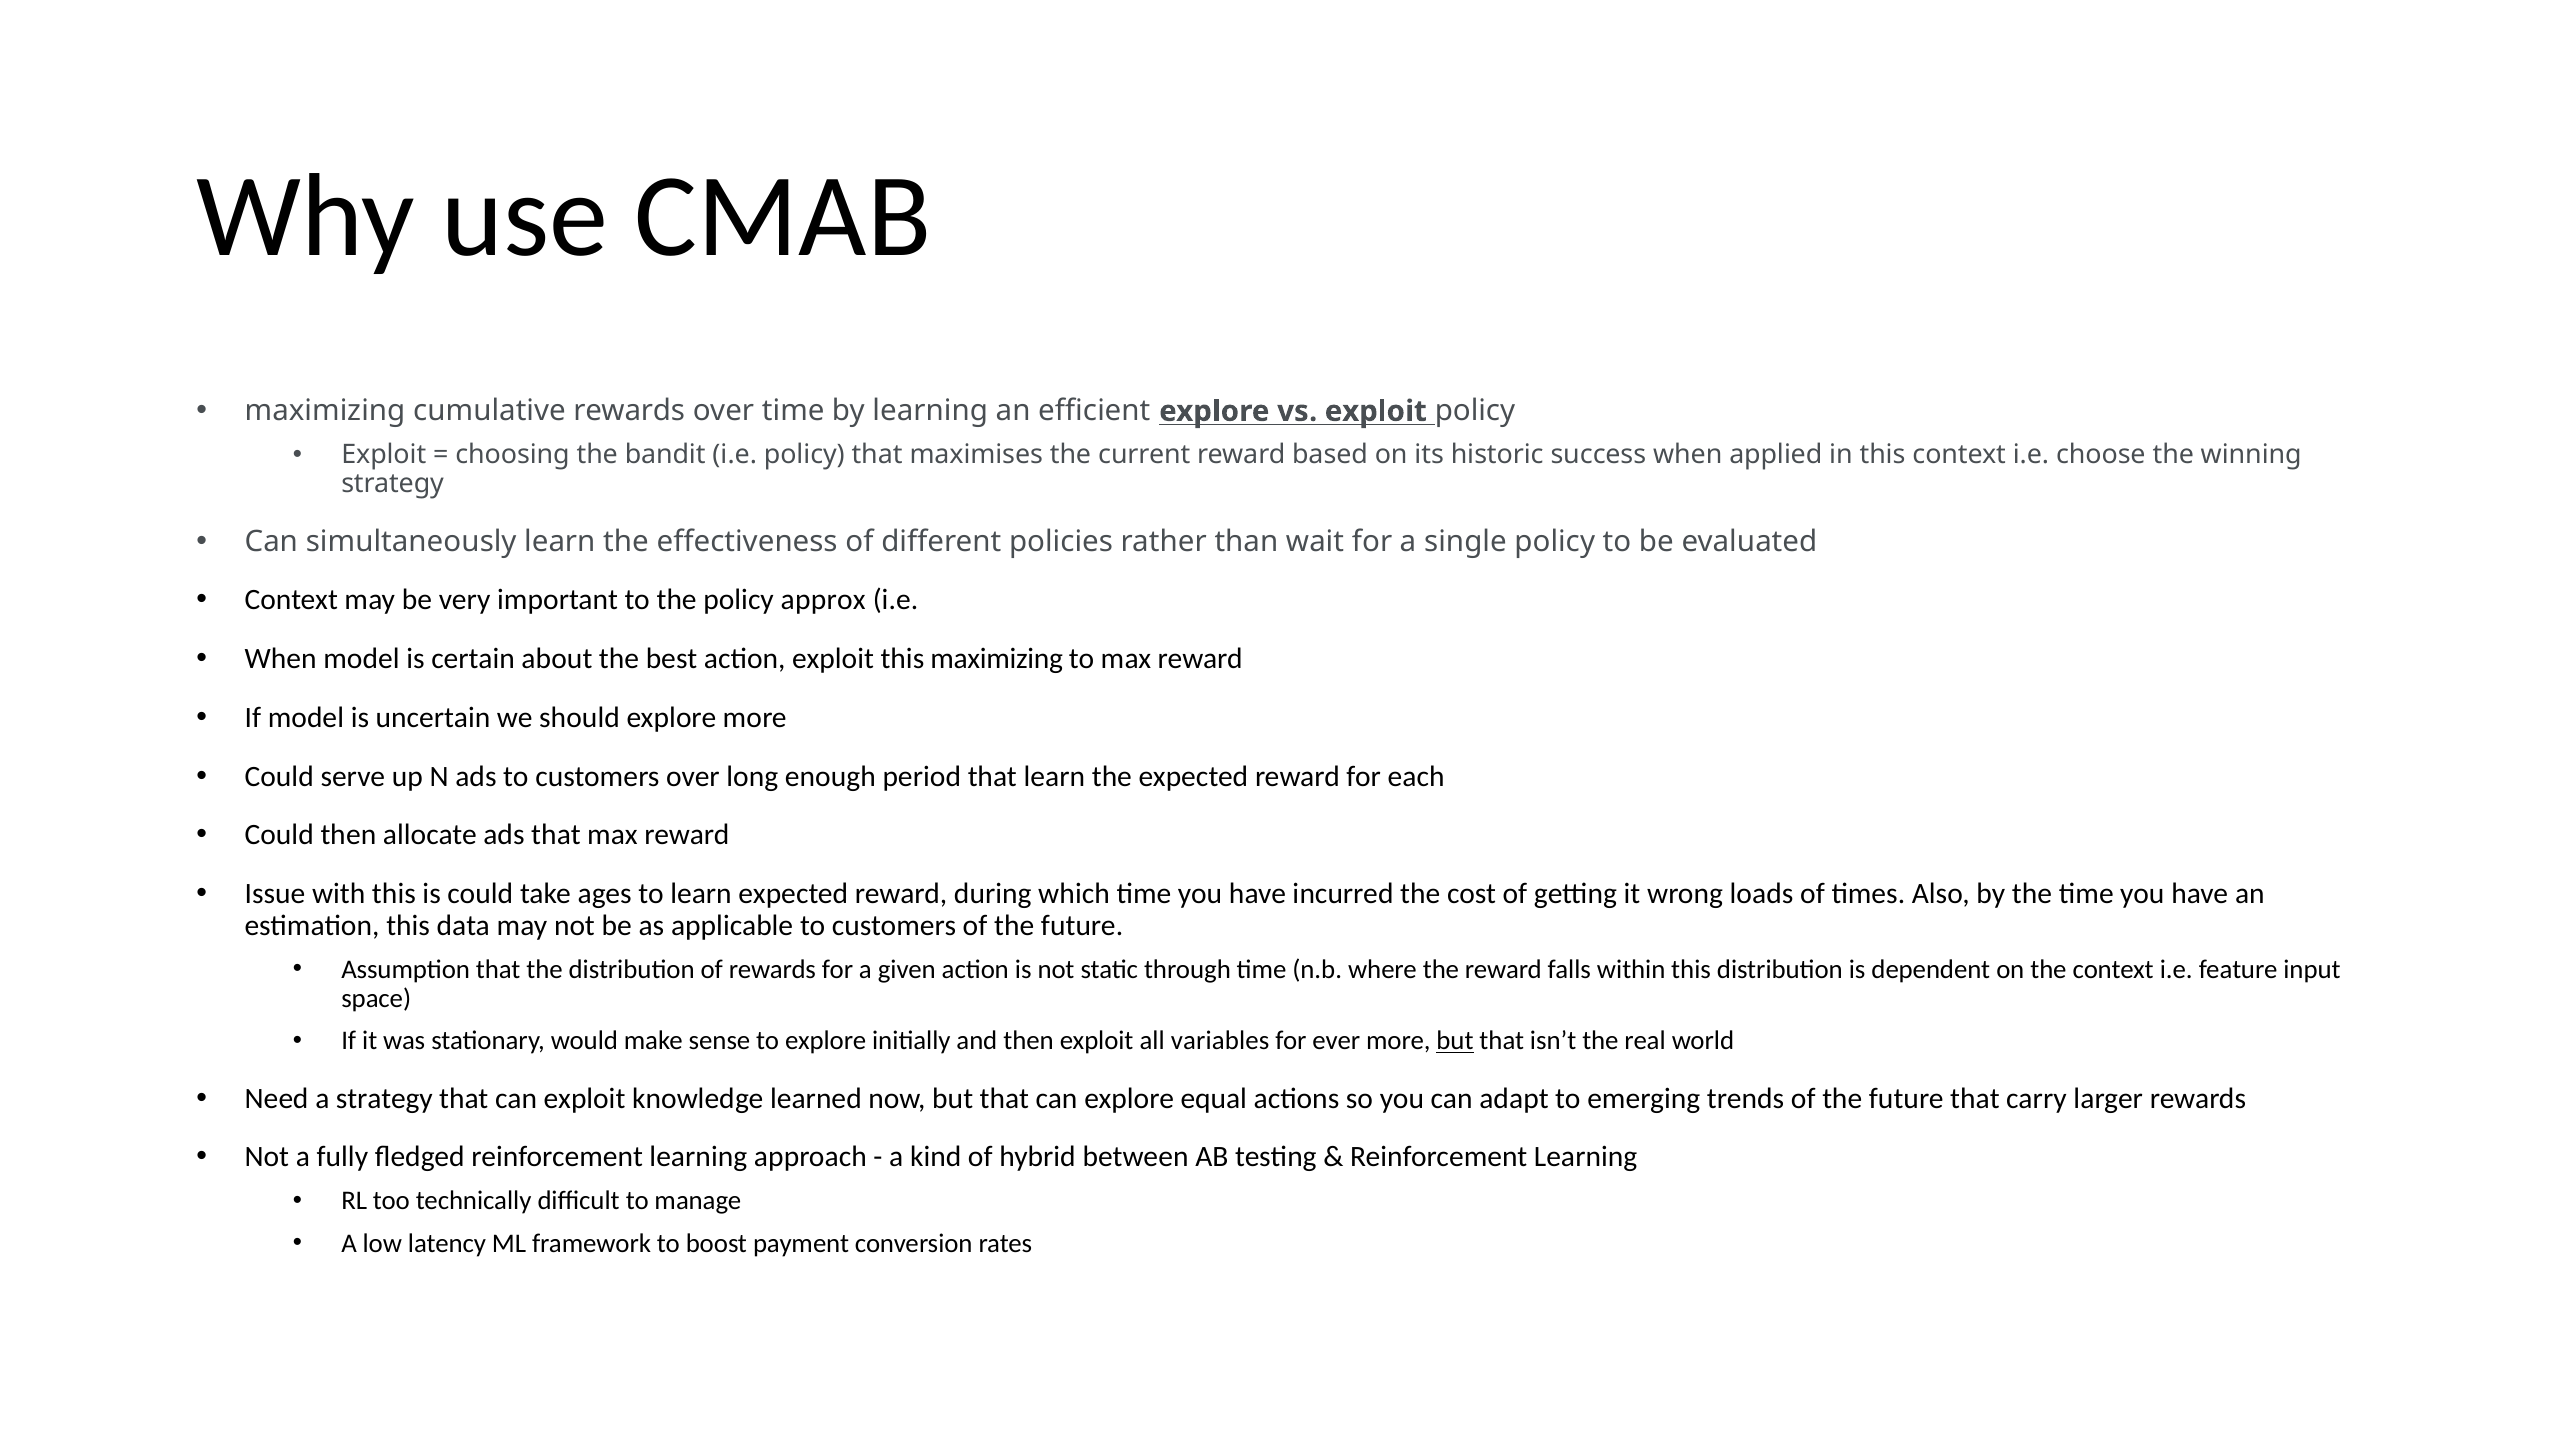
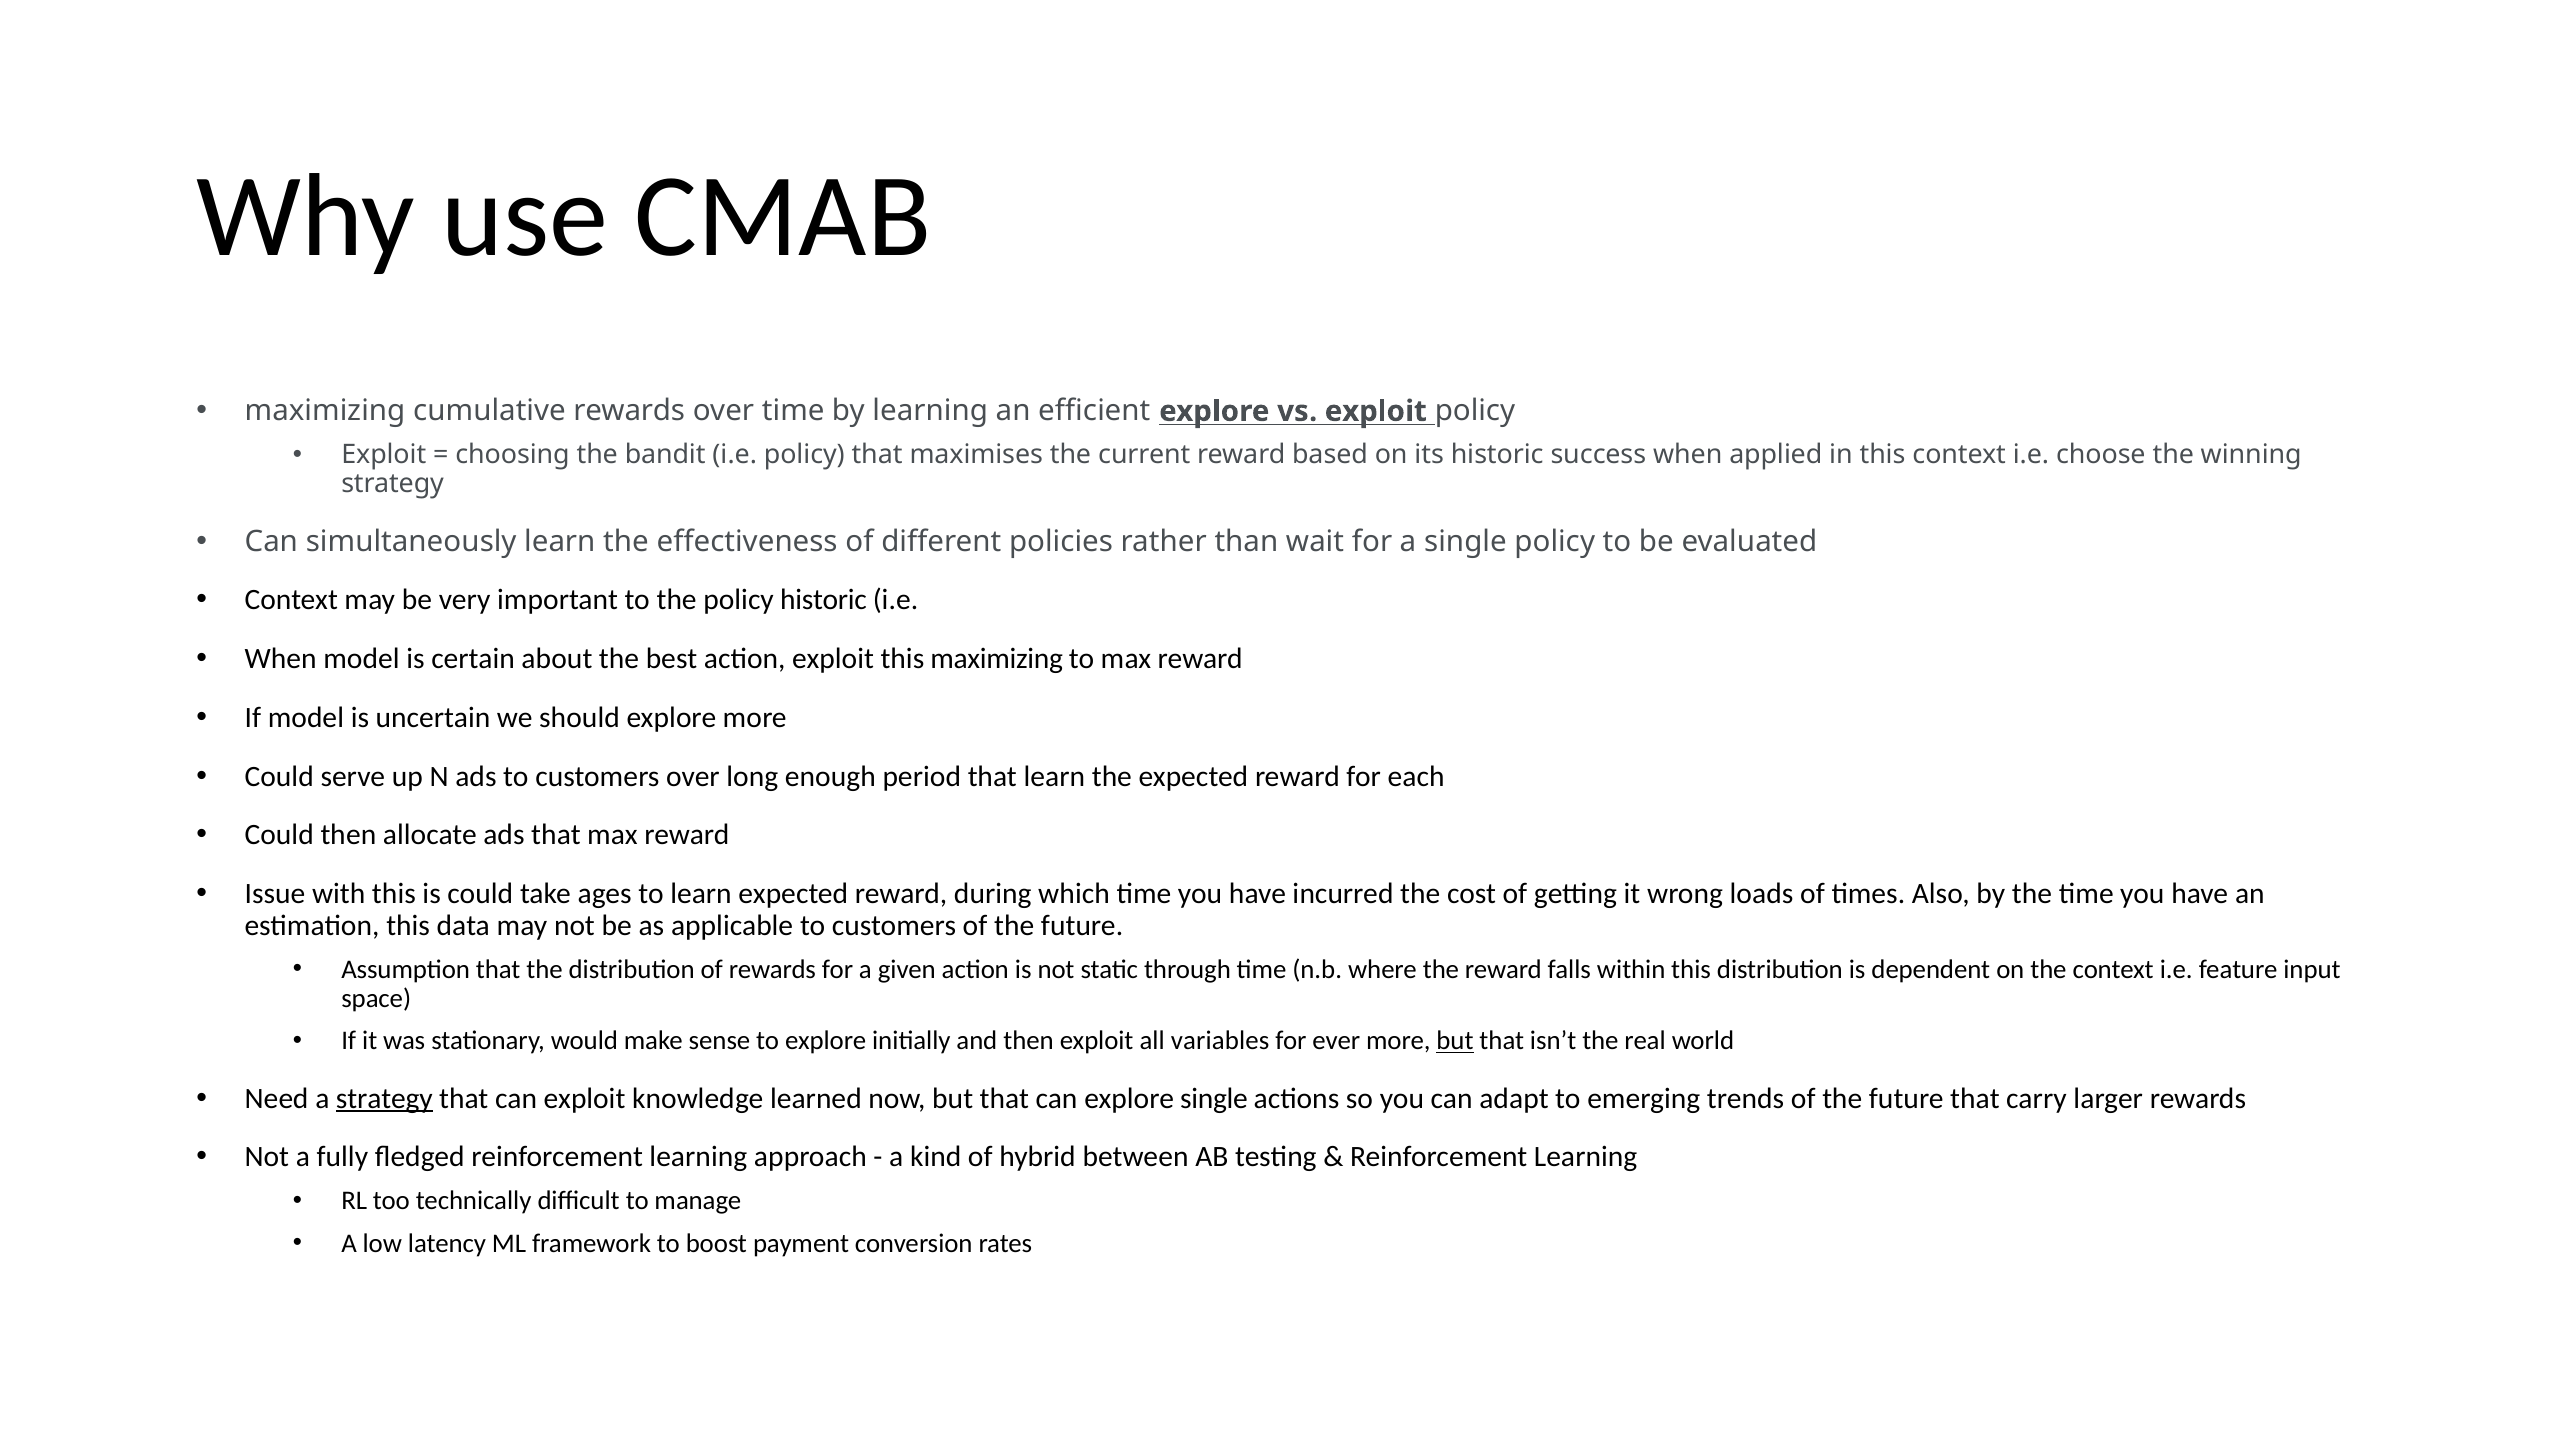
policy approx: approx -> historic (823, 600)
strategy underline: none -> present (384, 1098)
explore equal: equal -> single (1214, 1098)
